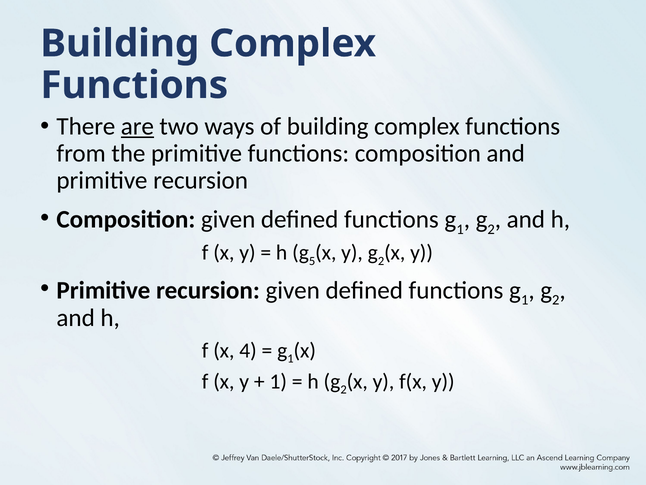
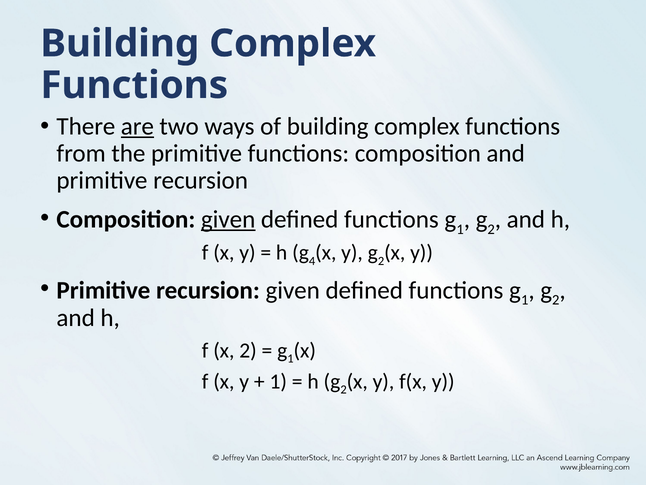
given underline: none -> present (228, 219)
5: 5 -> 4 (312, 261)
x 4: 4 -> 2 (248, 350)
